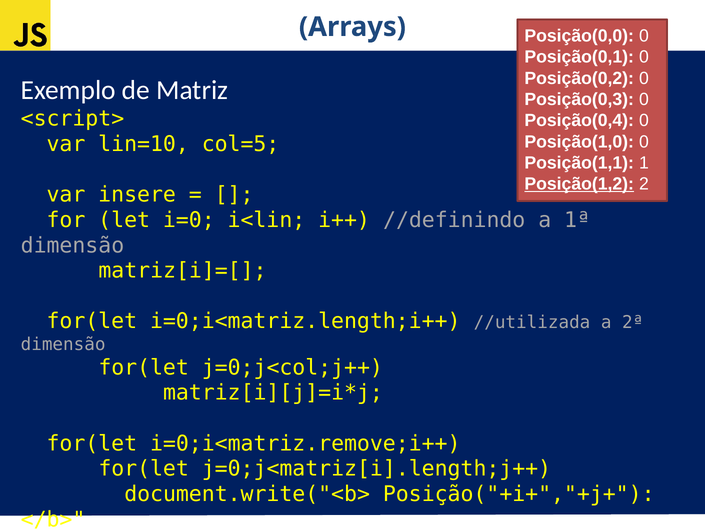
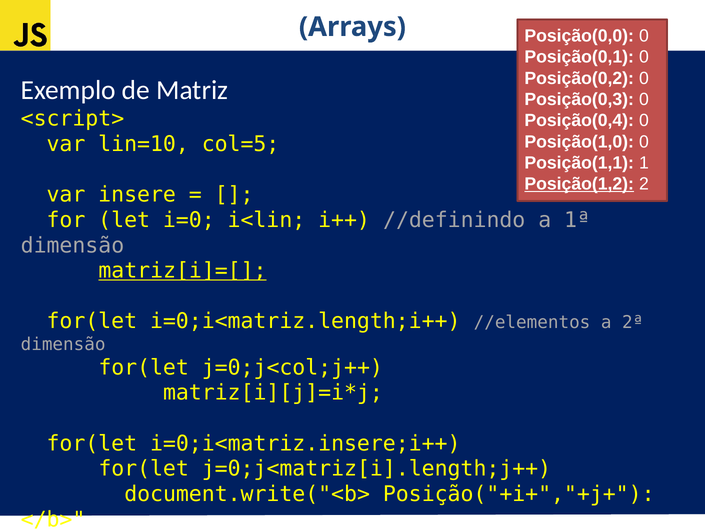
matriz[i]=[ underline: none -> present (182, 271)
//utilizada: //utilizada -> //elementos (532, 323)
i=0;i<matriz.remove;i++: i=0;i<matriz.remove;i++ -> i=0;i<matriz.insere;i++ (305, 443)
